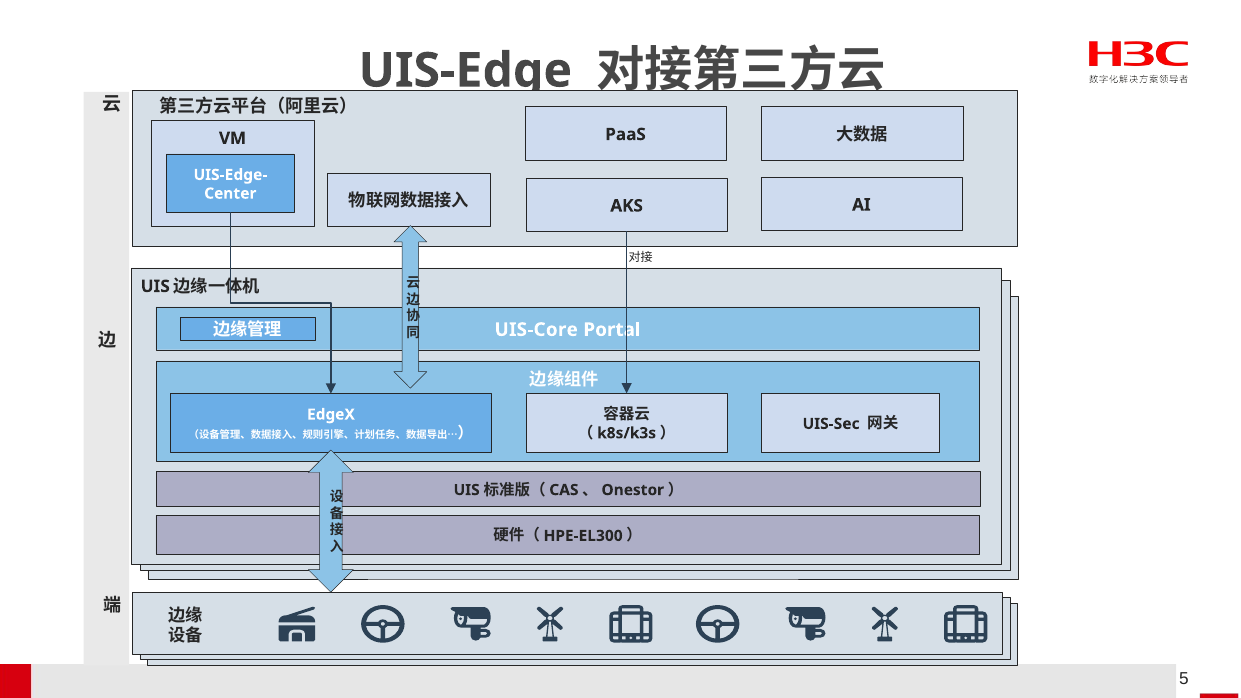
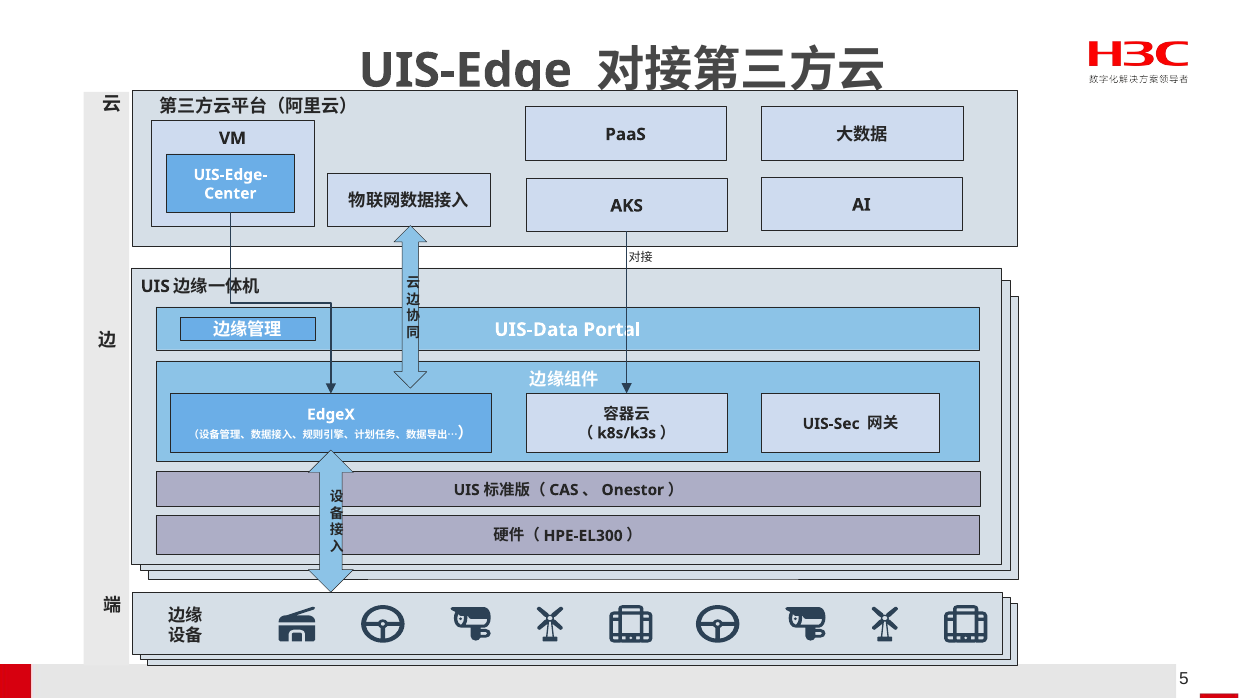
UIS-Core: UIS-Core -> UIS-Data (536, 330)
